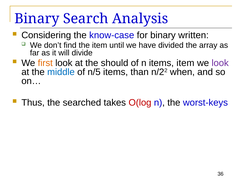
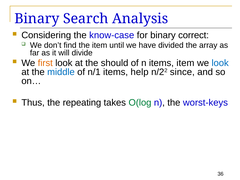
written: written -> correct (194, 35)
look colour: purple -> blue (220, 63)
n/5: n/5 -> n/1 (94, 72)
than: than -> help (140, 72)
when: when -> since (182, 72)
searched: searched -> repeating (82, 103)
O(log colour: red -> green (140, 103)
